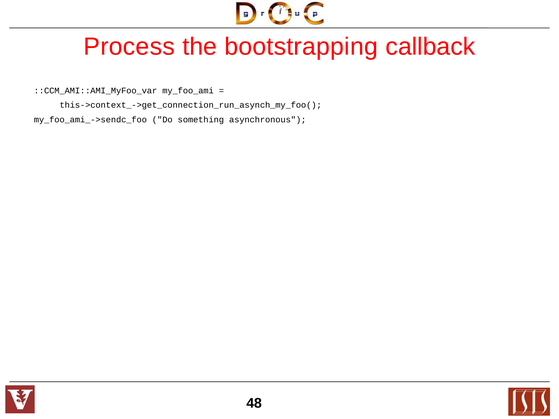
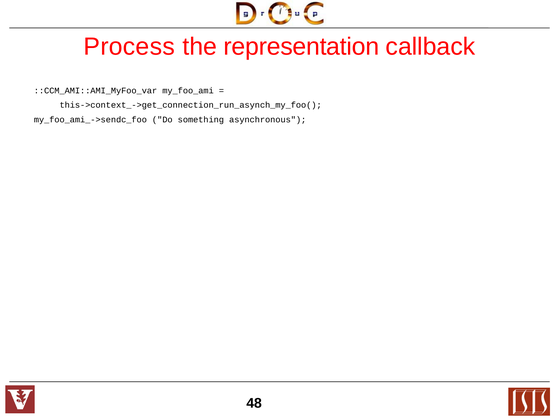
bootstrapping: bootstrapping -> representation (301, 47)
